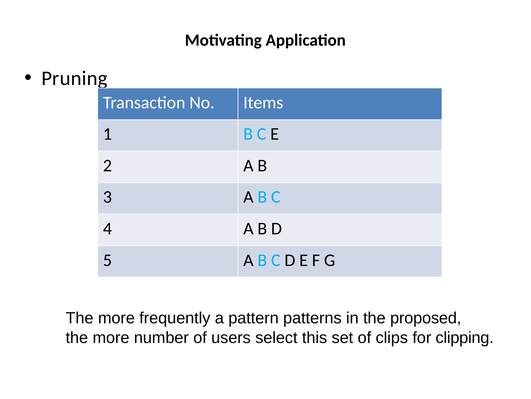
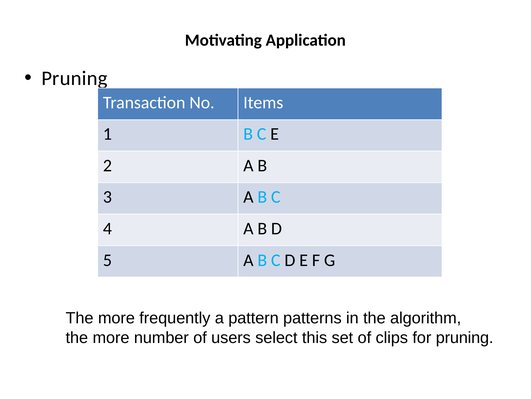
proposed: proposed -> algorithm (426, 318)
for clipping: clipping -> pruning (465, 337)
